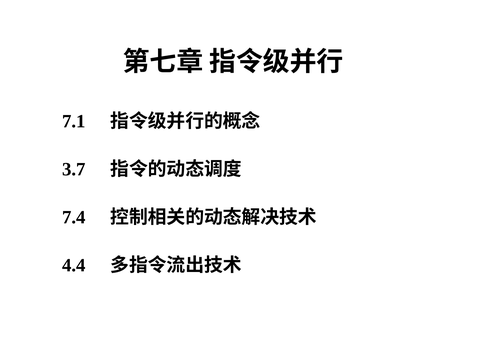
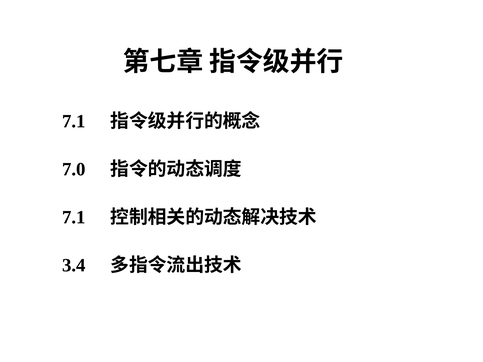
3.7: 3.7 -> 7.0 (74, 169)
7.4: 7.4 -> 7.1 (74, 217)
4.4: 4.4 -> 3.4 (74, 265)
